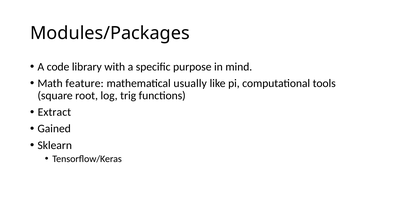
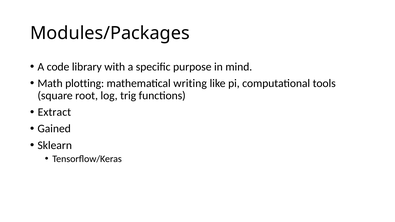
feature: feature -> plotting (85, 83)
usually: usually -> writing (190, 83)
